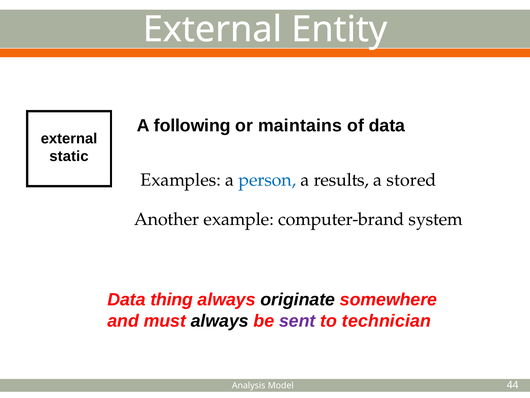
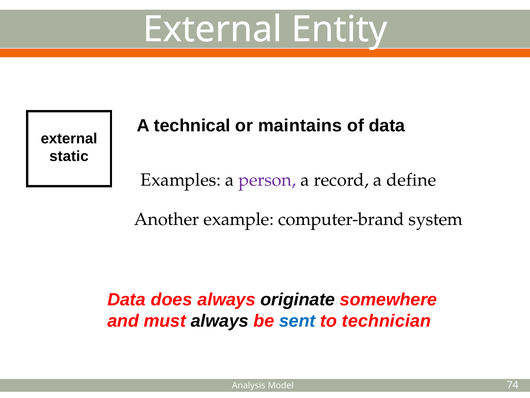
following: following -> technical (192, 125)
person colour: blue -> purple (267, 180)
results: results -> record (341, 180)
stored: stored -> define (411, 180)
thing: thing -> does (172, 299)
sent colour: purple -> blue (297, 320)
44: 44 -> 74 (513, 385)
